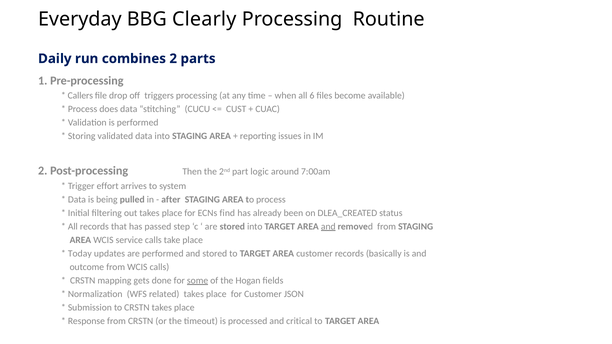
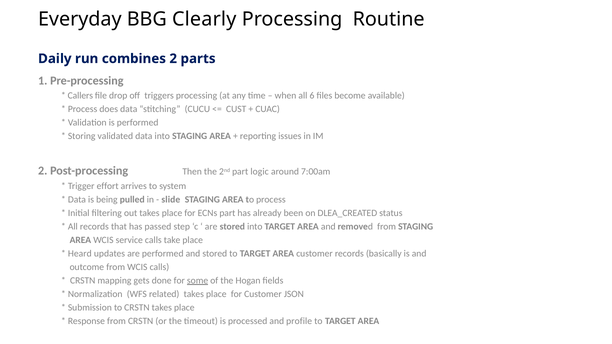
after: after -> slide (171, 200)
ECNs find: find -> part (227, 213)
and underline: present -> none (328, 227)
Today: Today -> Heard (80, 254)
critical: critical -> profile (299, 321)
